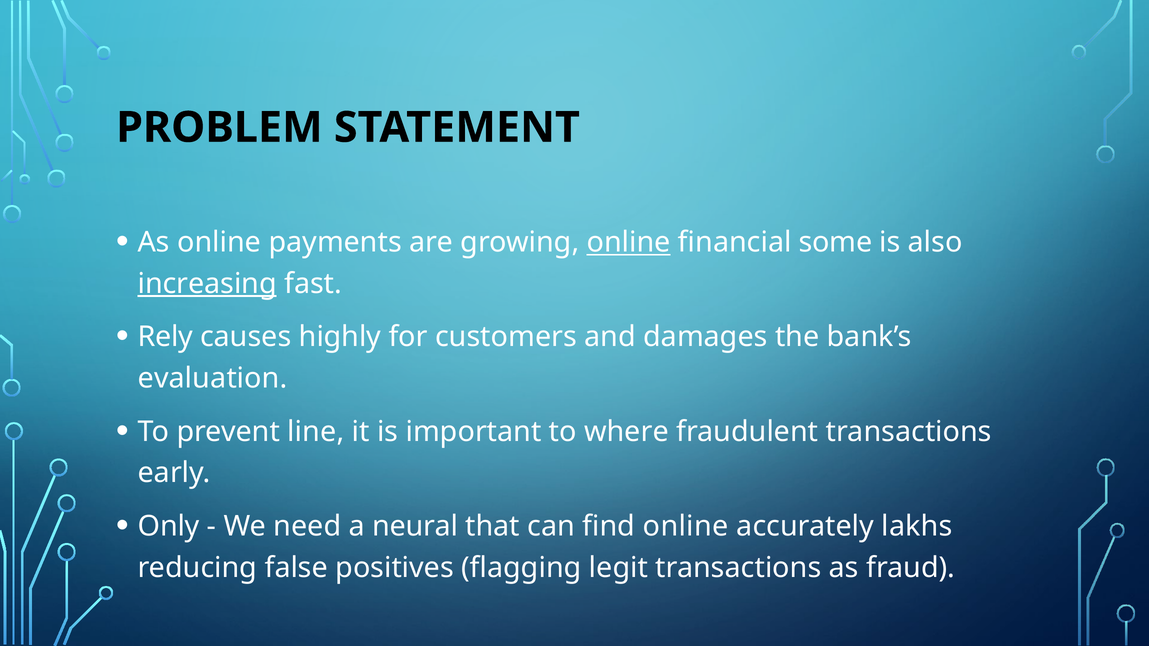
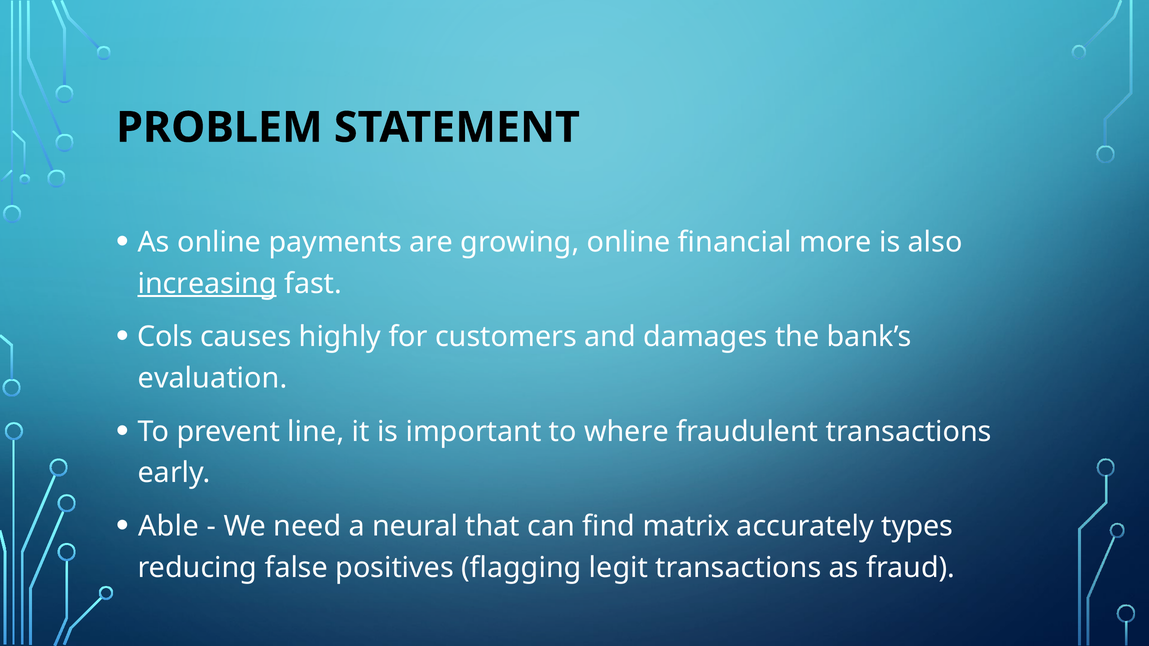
online underline: present -> none (629, 242)
some: some -> more (835, 242)
Rely: Rely -> Cols (165, 337)
Only: Only -> Able (168, 527)
find online: online -> matrix (686, 527)
lakhs: lakhs -> types (917, 527)
